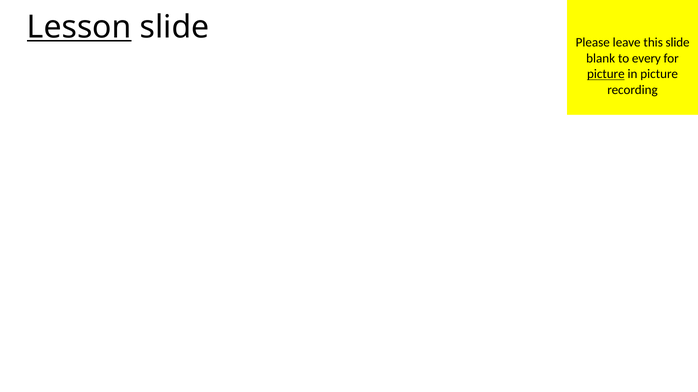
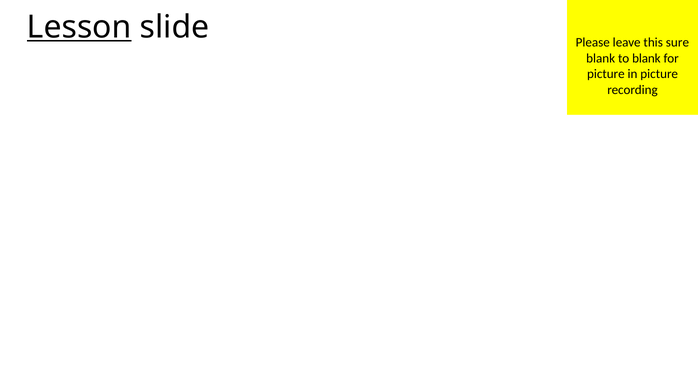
this slide: slide -> sure (677, 43)
to every: every -> blank (646, 58)
picture underline: present -> none (606, 74)
